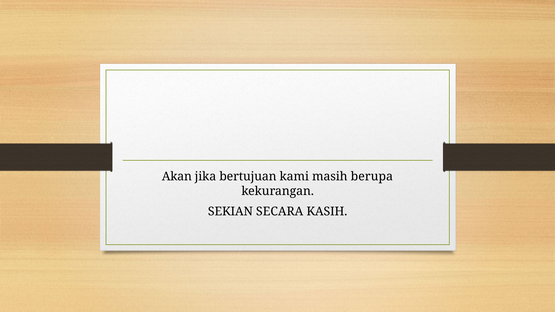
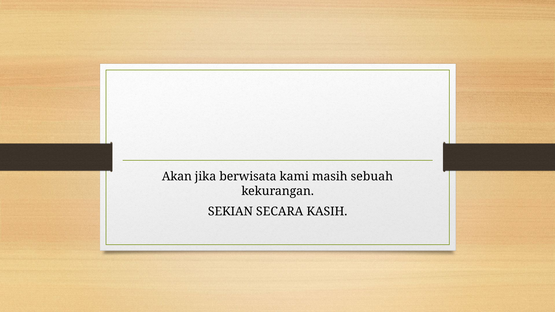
bertujuan: bertujuan -> berwisata (248, 177)
berupa: berupa -> sebuah (372, 177)
